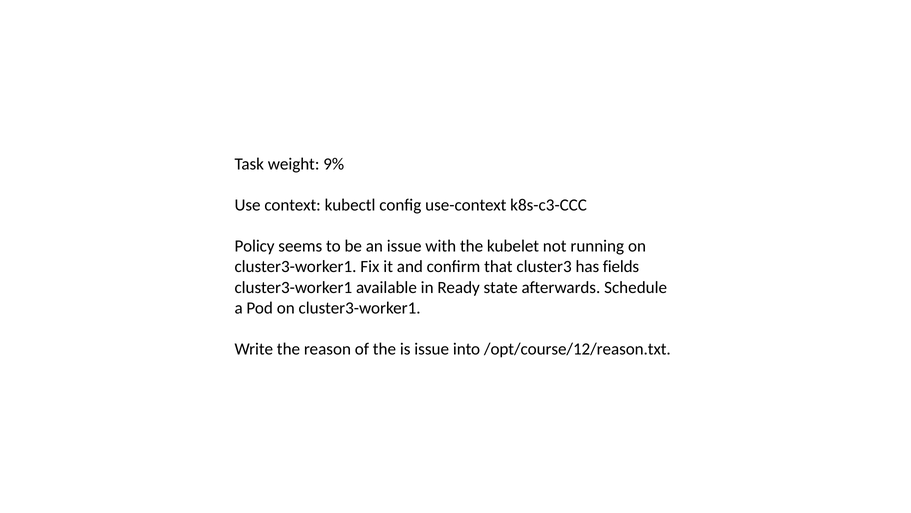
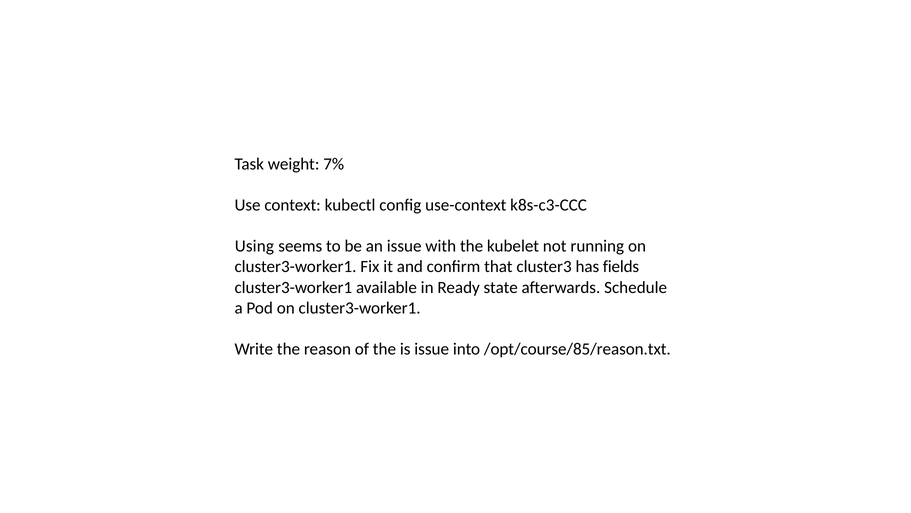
9%: 9% -> 7% (334, 164)
Policy: Policy -> Using (254, 246)
/opt/course/12/reason.txt: /opt/course/12/reason.txt -> /opt/course/85/reason.txt (577, 349)
